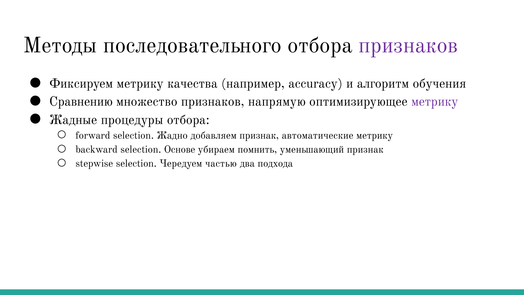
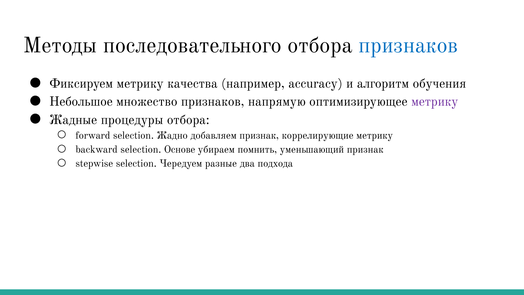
признаков colour: purple -> blue (408, 45)
Сравнению: Сравнению -> Небольшое (81, 102)
автоматические: автоматические -> коррелирующие (318, 135)
частью: частью -> разные (221, 163)
